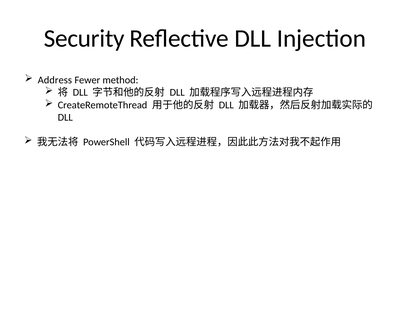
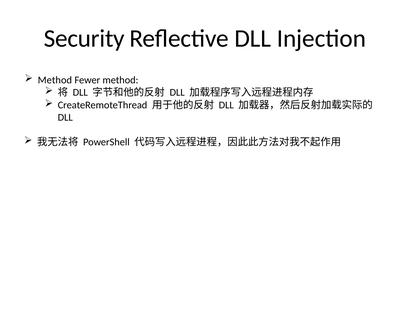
Address: Address -> Method (55, 80)
